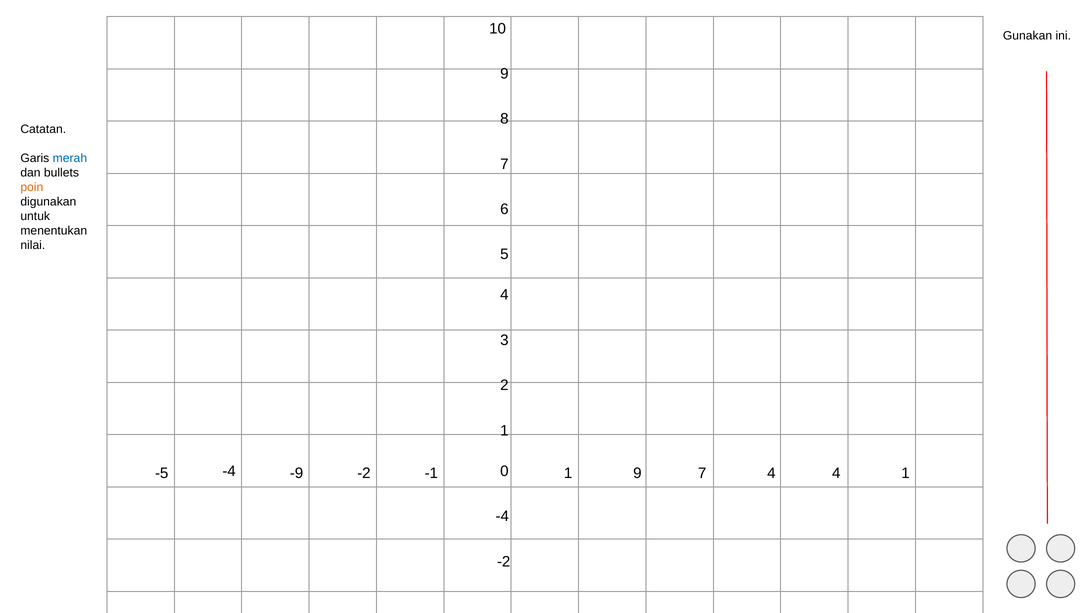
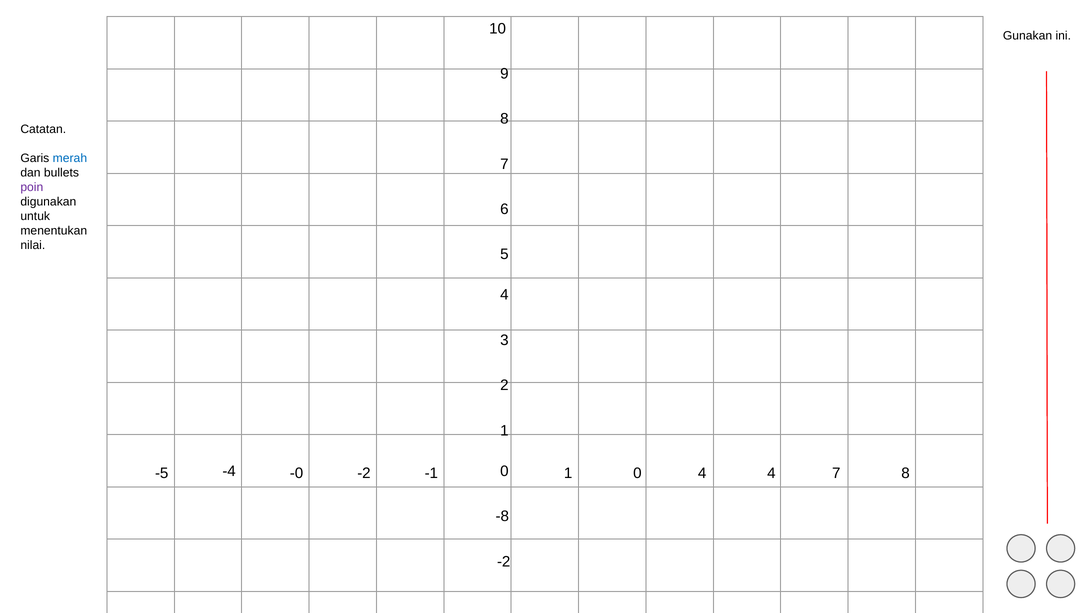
poin colour: orange -> purple (32, 187)
-4 7: 7 -> 4 (702, 474)
4 4: 4 -> 7 (836, 474)
-9: -9 -> -0 (297, 474)
1 9: 9 -> 0 (637, 474)
-5 1: 1 -> 8 (905, 474)
-4: -4 -> -8 (502, 517)
